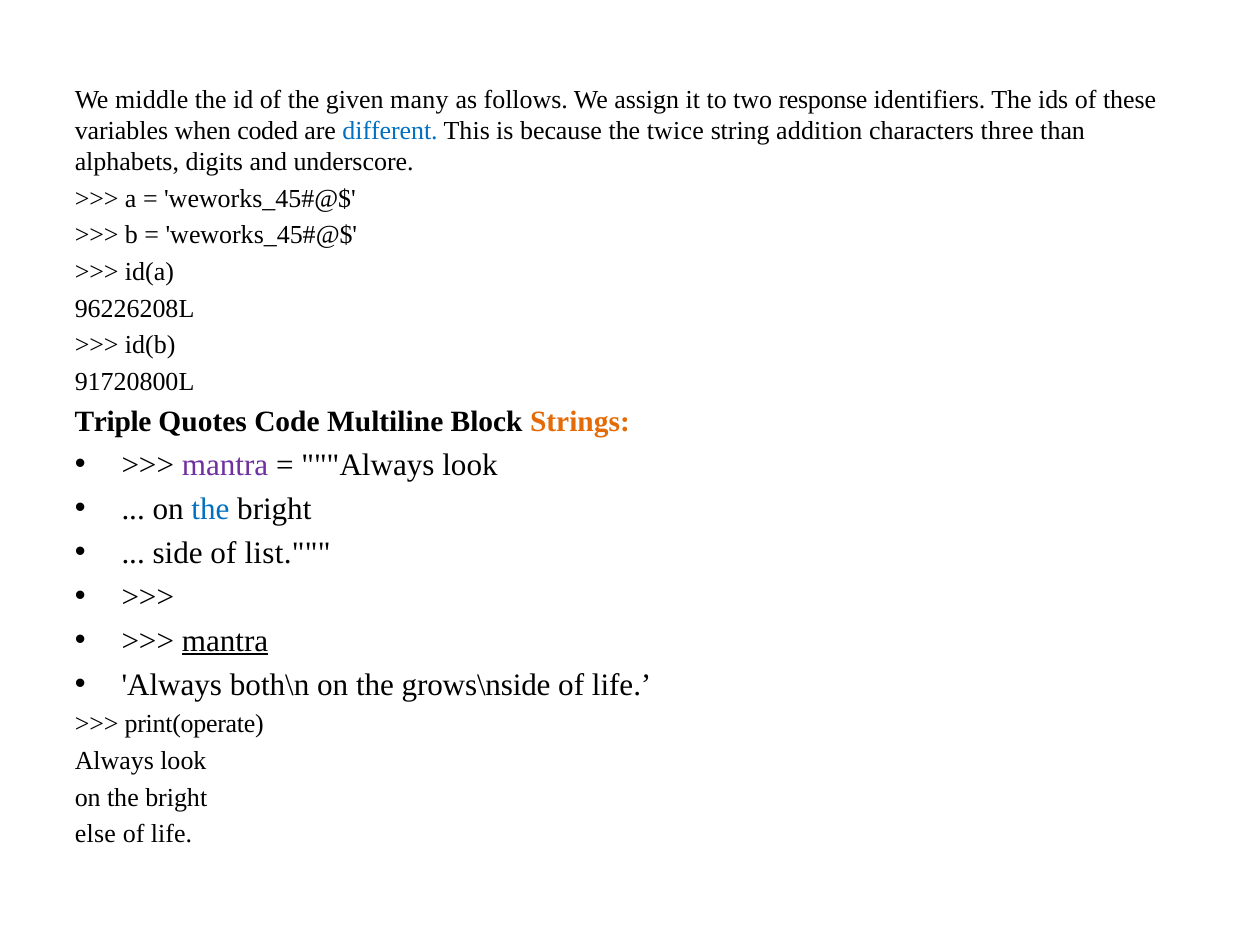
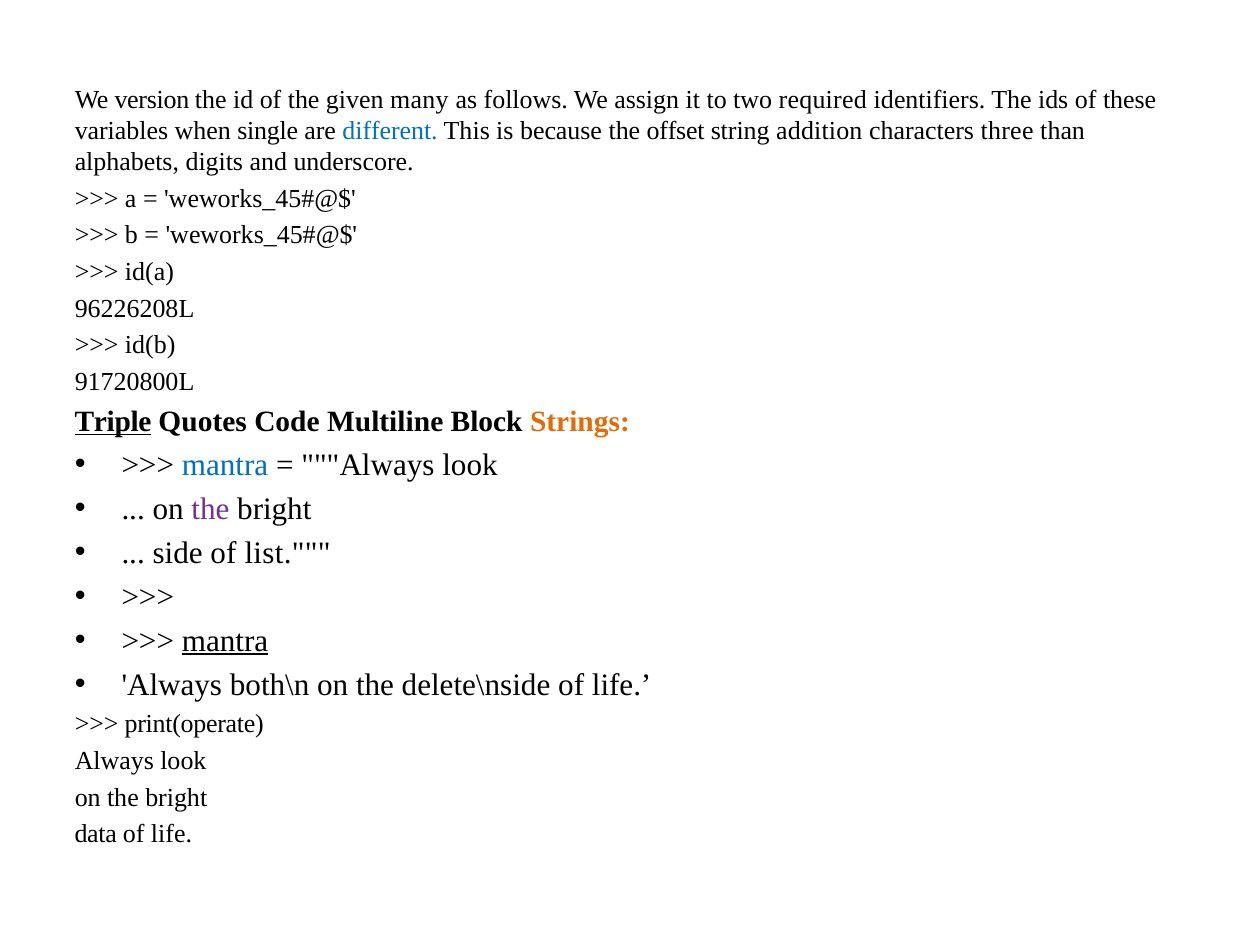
middle: middle -> version (152, 99)
response: response -> required (823, 99)
coded: coded -> single (268, 131)
twice: twice -> offset (676, 131)
Triple underline: none -> present (113, 422)
mantra colour: purple -> blue (225, 465)
the colour: blue -> purple (210, 509)
grows\nside: grows\nside -> delete\nside (476, 684)
else: else -> data (96, 834)
